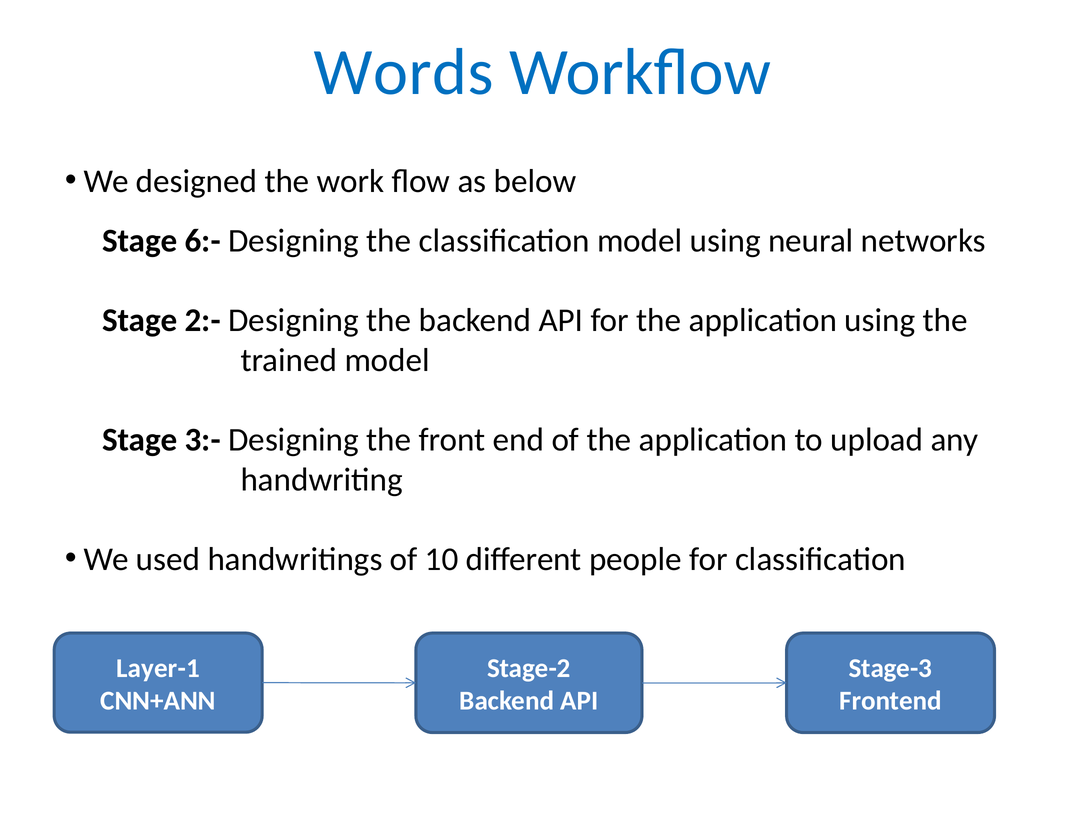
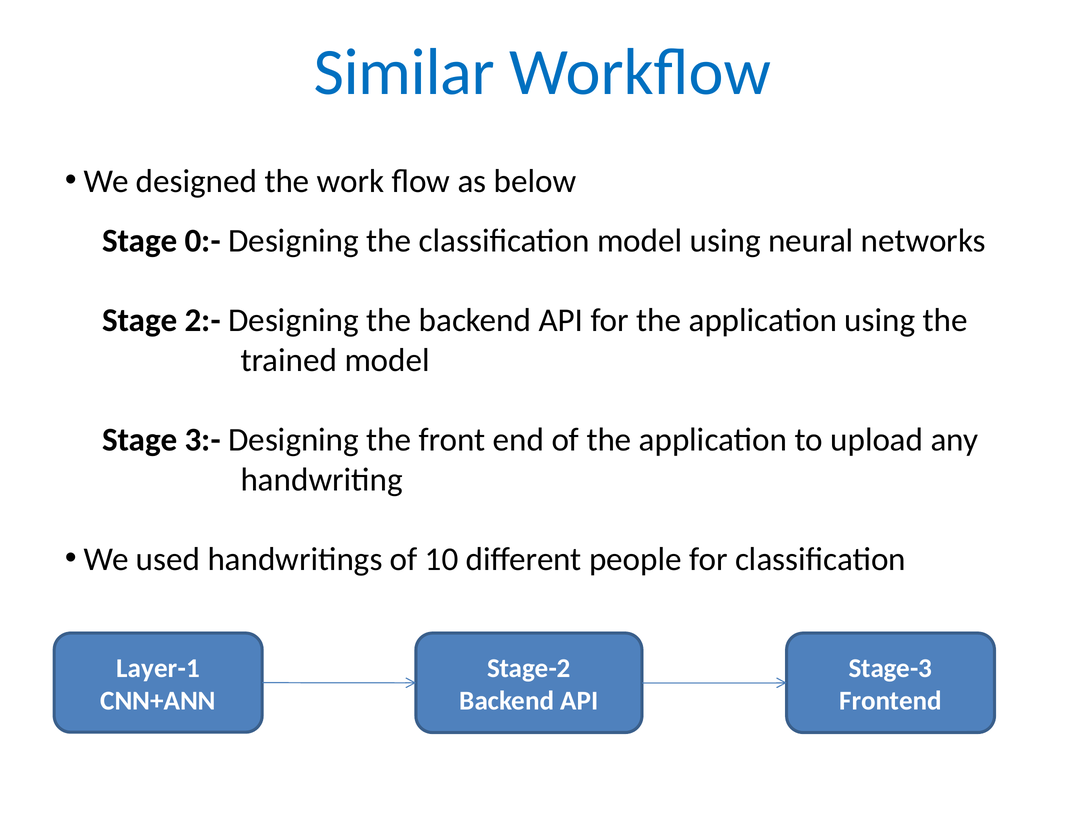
Words: Words -> Similar (404, 72)
6:-: 6:- -> 0:- (203, 241)
